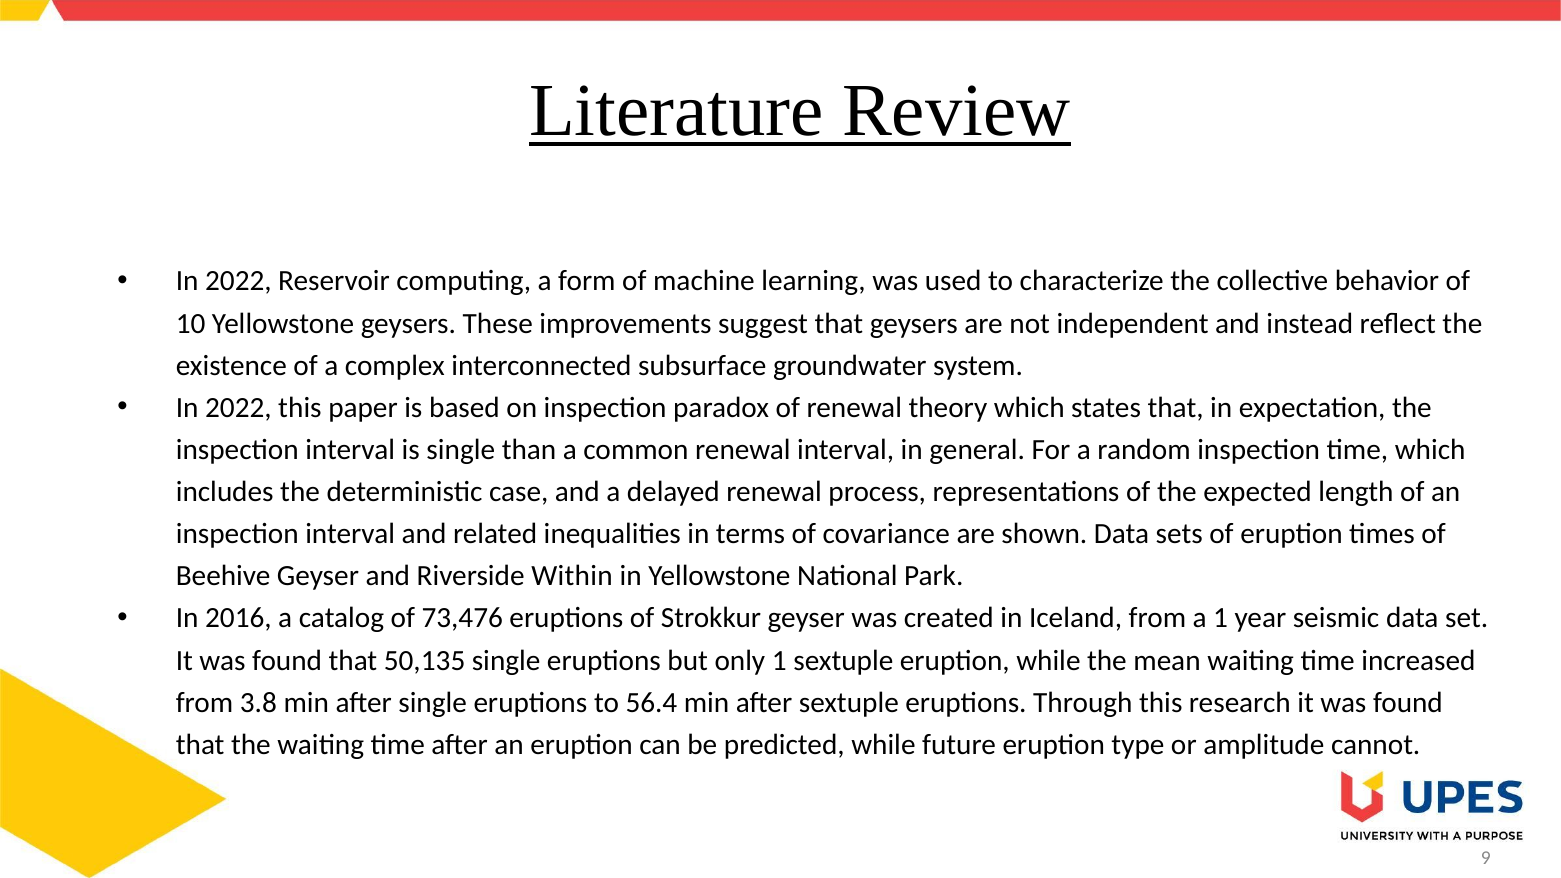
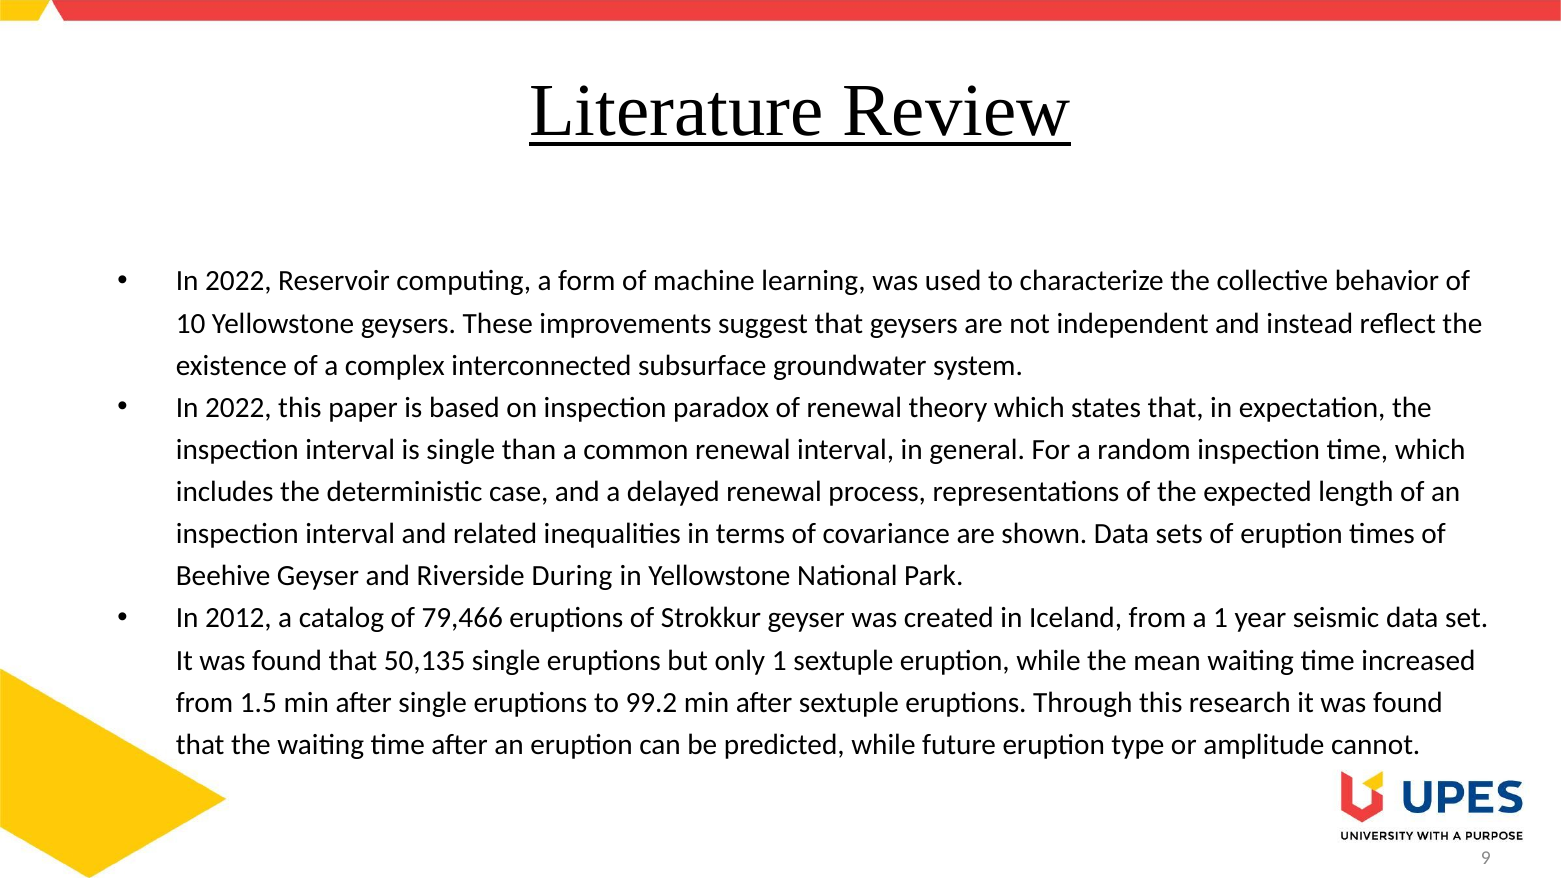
Within: Within -> During (572, 576)
2016: 2016 -> 2012 (238, 618)
73,476: 73,476 -> 79,466 (462, 618)
3.8: 3.8 -> 1.5 (258, 703)
56.4: 56.4 -> 99.2 (651, 703)
